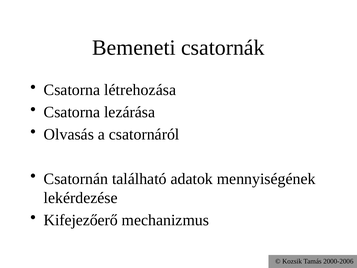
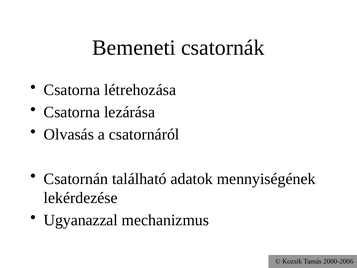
Kifejezőerő: Kifejezőerő -> Ugyanazzal (81, 220)
